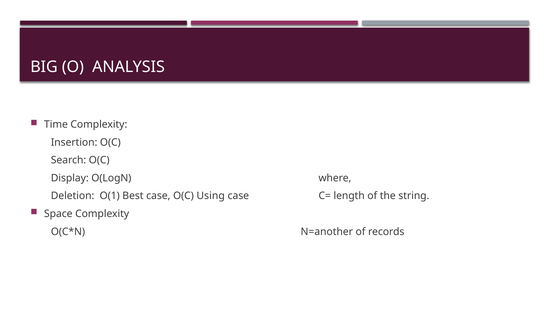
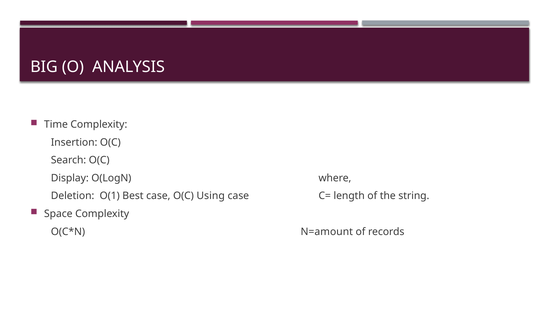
N=another: N=another -> N=amount (327, 231)
